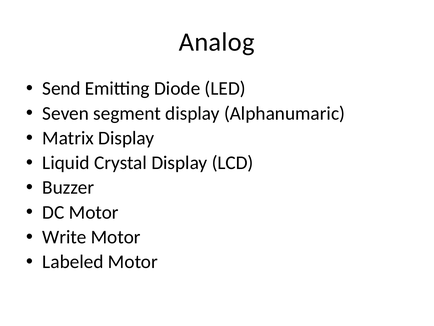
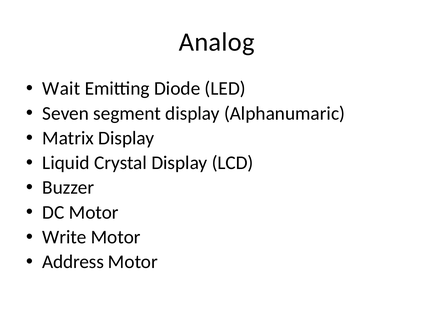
Send: Send -> Wait (61, 88)
Labeled: Labeled -> Address (73, 261)
